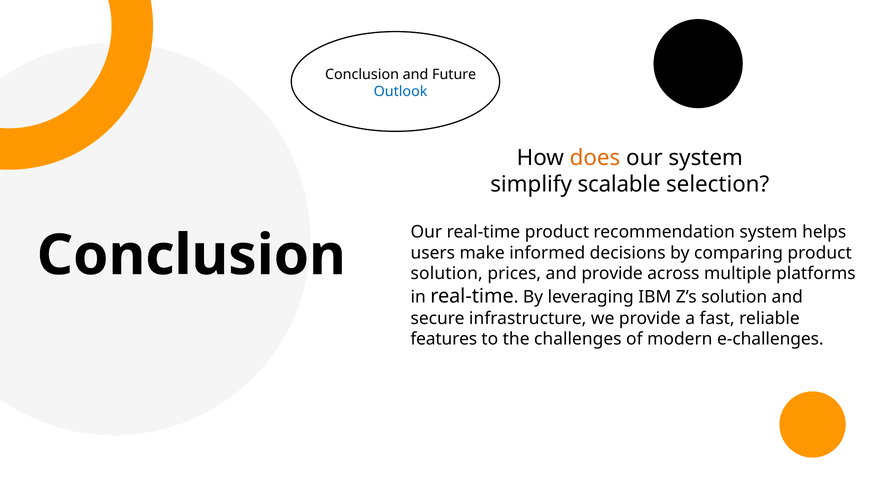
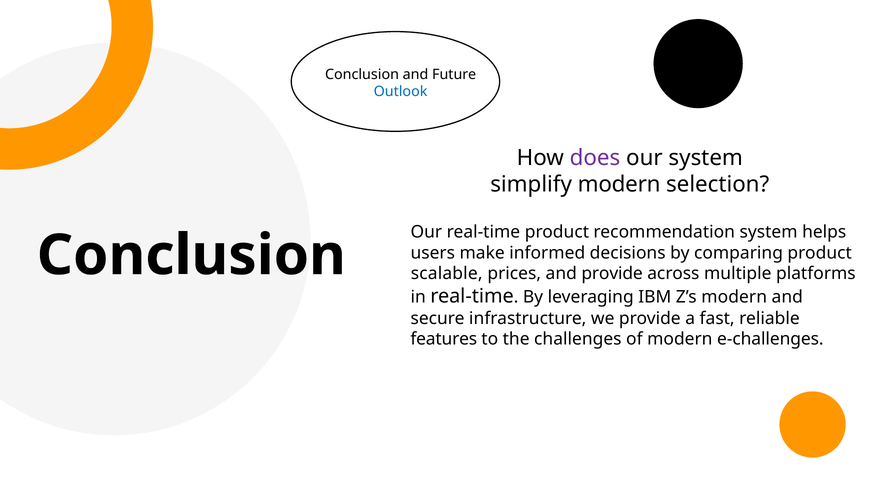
does colour: orange -> purple (595, 158)
simplify scalable: scalable -> modern (619, 185)
solution: solution -> scalable (447, 274)
Z’s solution: solution -> modern (734, 297)
